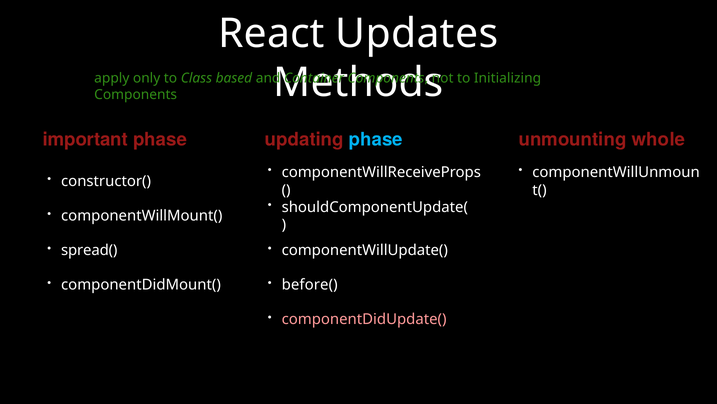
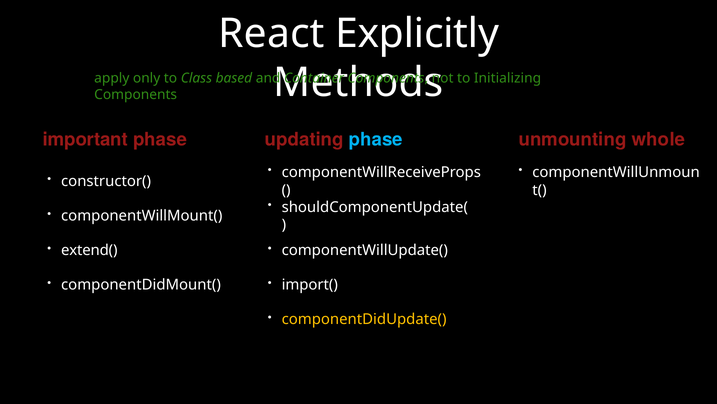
Updates: Updates -> Explicitly (417, 33)
spread(: spread( -> extend( (89, 250)
before(: before( -> import( (310, 285)
componentDidUpdate( colour: pink -> yellow (364, 319)
